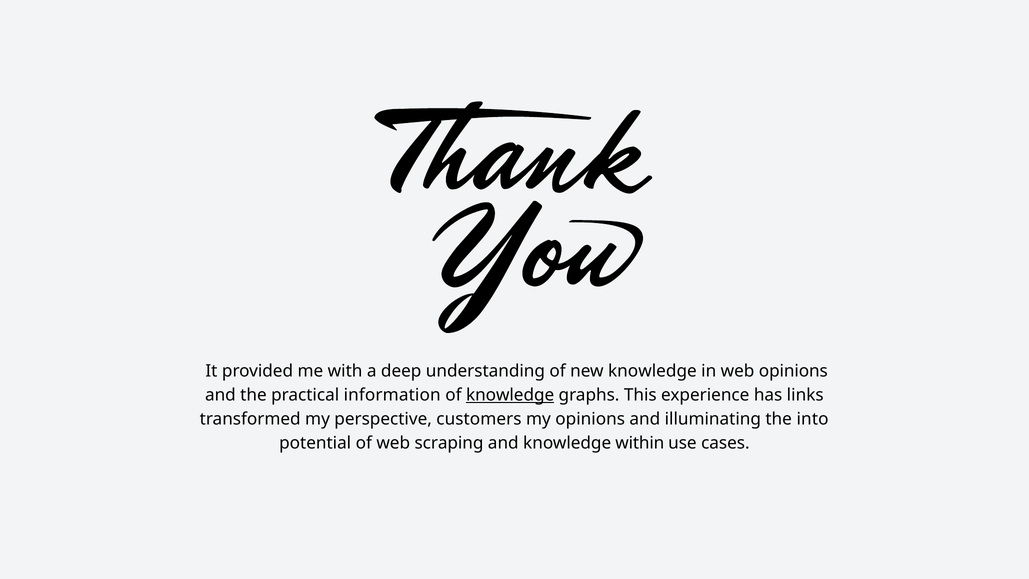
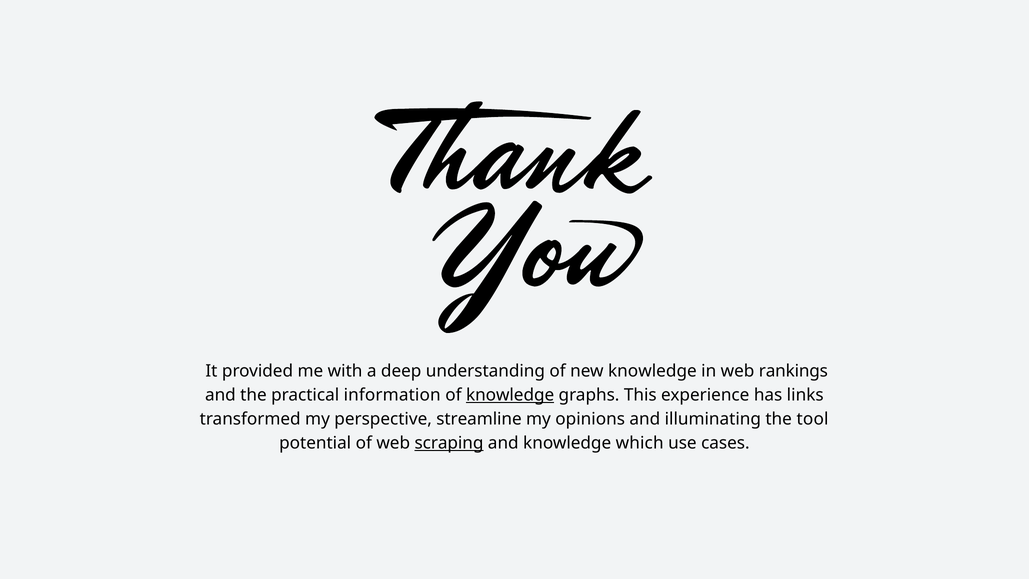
web opinions: opinions -> rankings (793, 371)
customers: customers -> streamline (479, 419)
into: into -> tool (813, 419)
scraping underline: none -> present (449, 443)
within: within -> which (640, 443)
